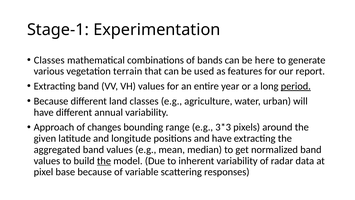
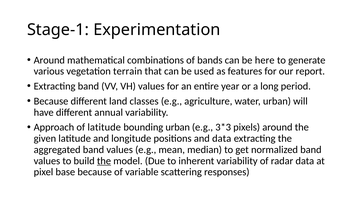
Classes: Classes -> Around (49, 60)
period underline: present -> none (296, 86)
of changes: changes -> latitude (104, 127)
bounding range: range -> urban (178, 127)
and have: have -> data (222, 138)
